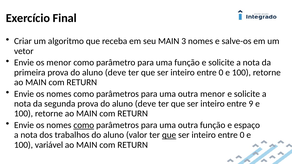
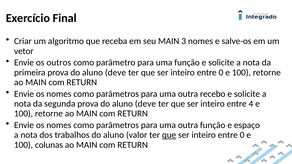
os menor: menor -> outros (59, 63)
outra menor: menor -> recebo (213, 94)
9: 9 -> 4 (251, 104)
como underline: present -> none (84, 125)
variável: variável -> colunas (49, 145)
